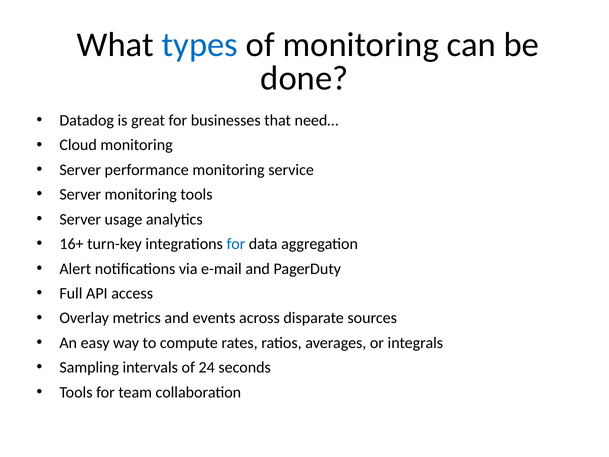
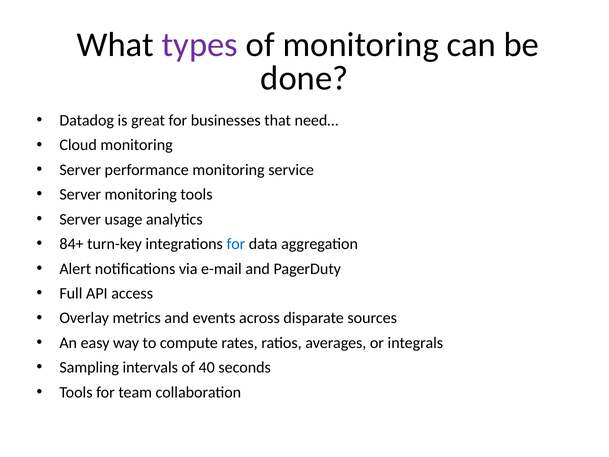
types colour: blue -> purple (200, 45)
16+: 16+ -> 84+ (72, 244)
24: 24 -> 40 (207, 367)
